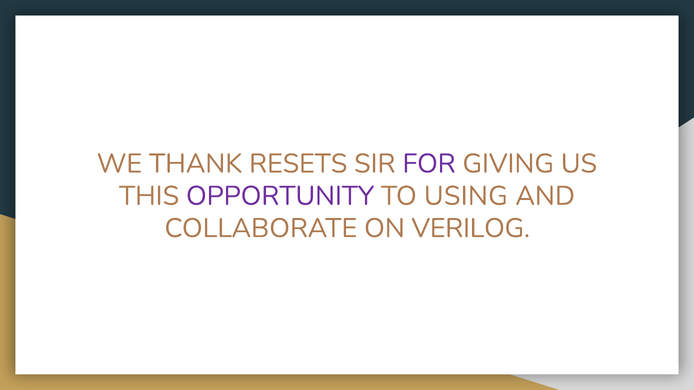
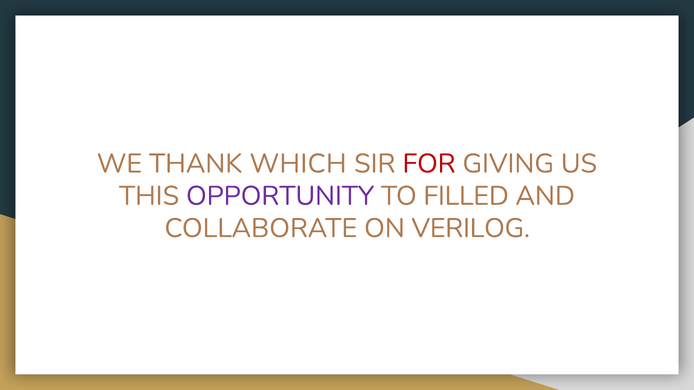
RESETS: RESETS -> WHICH (298, 164)
FOR colour: purple -> red (429, 164)
USING: USING -> FILLED (466, 196)
